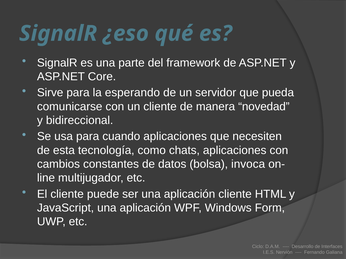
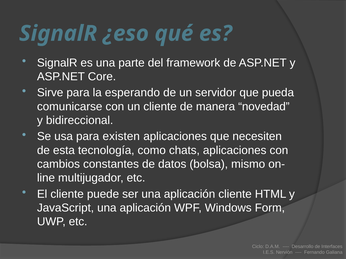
cuando: cuando -> existen (121, 137)
invoca: invoca -> mismo (248, 164)
